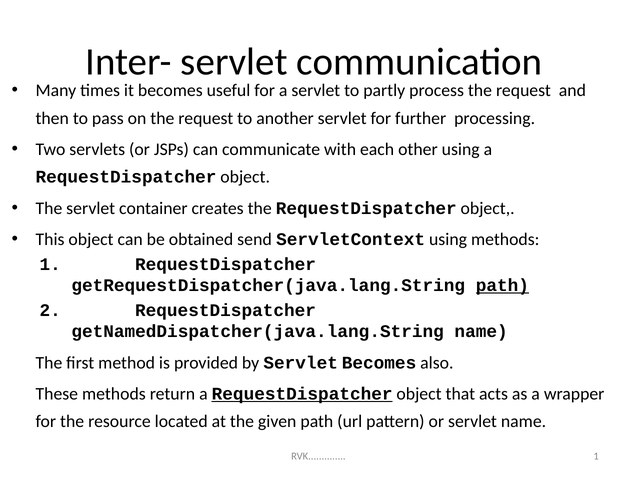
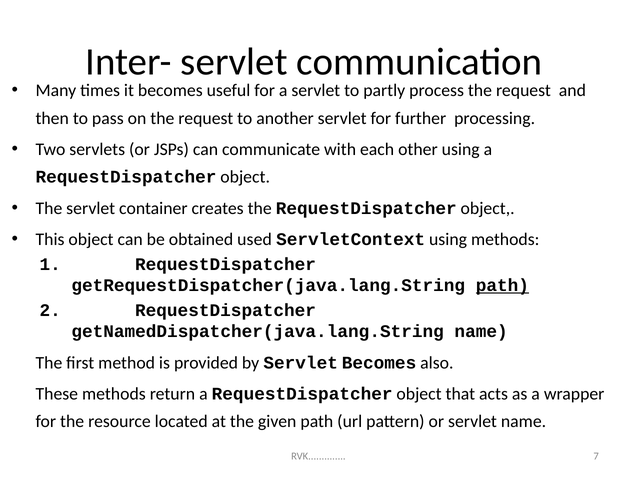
send: send -> used (255, 239)
RequestDispatcher underline: present -> none (302, 394)
RVK 1: 1 -> 7 (596, 456)
